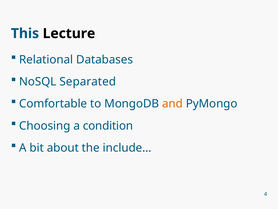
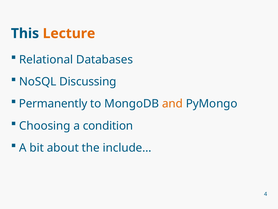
Lecture colour: black -> orange (69, 33)
Separated: Separated -> Discussing (88, 81)
Comfortable: Comfortable -> Permanently (53, 103)
